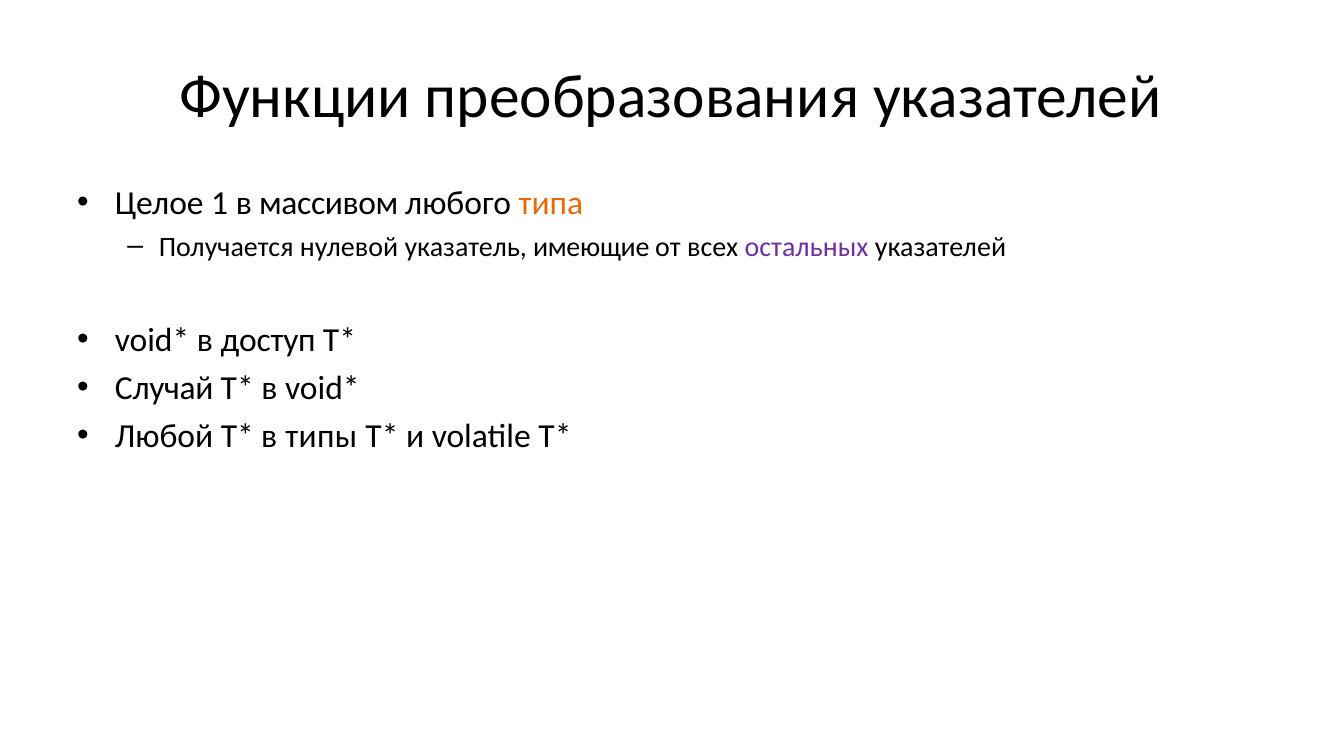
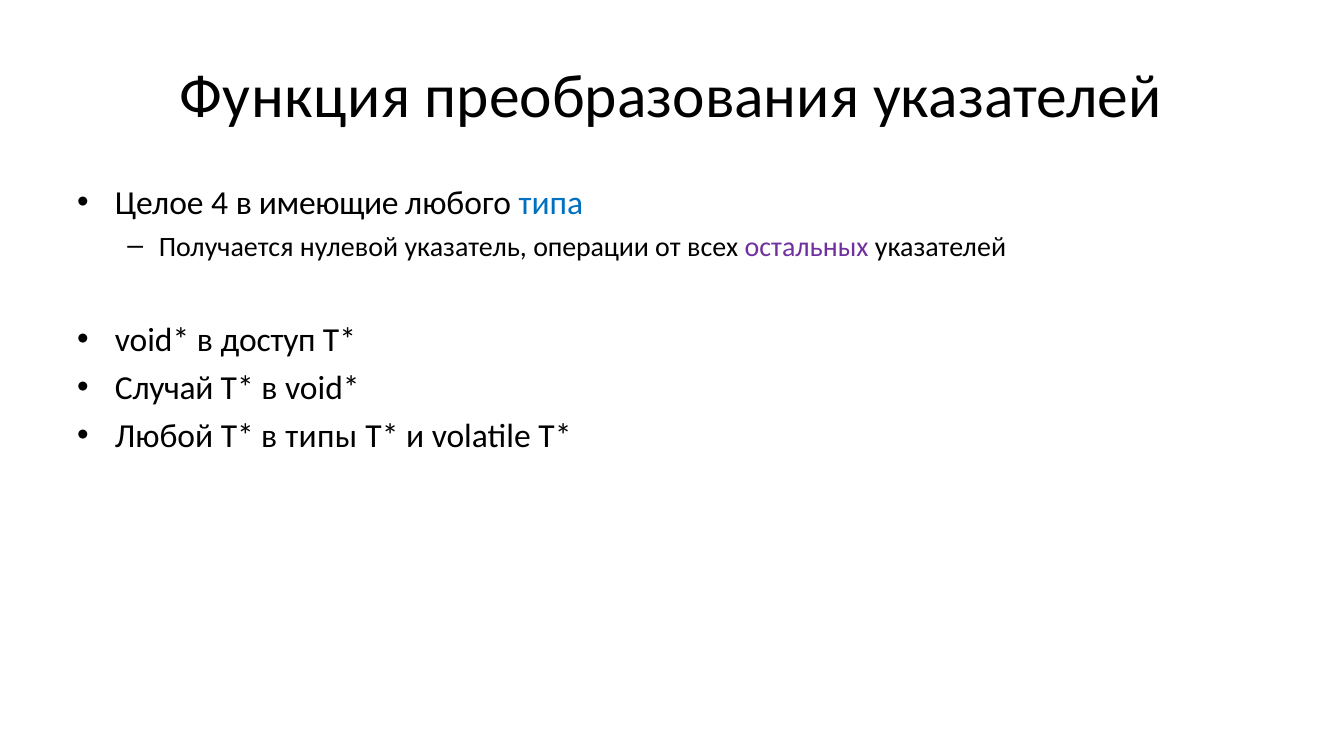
Функции: Функции -> Функция (295, 97)
1: 1 -> 4 (220, 204)
массивом: массивом -> имеющие (329, 204)
типа colour: orange -> blue (551, 204)
имеющие: имеющие -> операции (591, 247)
